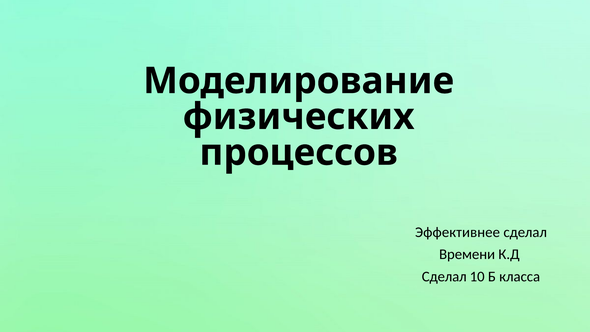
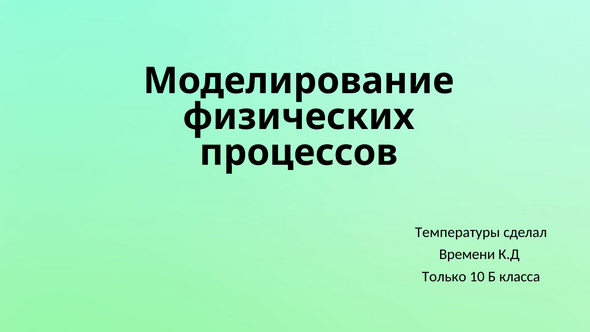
Эффективнее: Эффективнее -> Температуры (458, 232)
Сделал: Сделал -> Только (444, 276)
